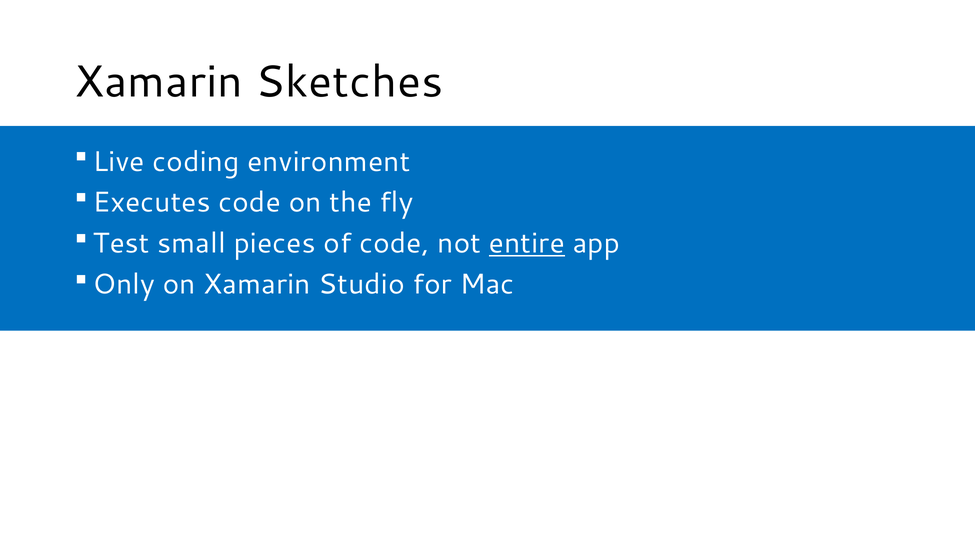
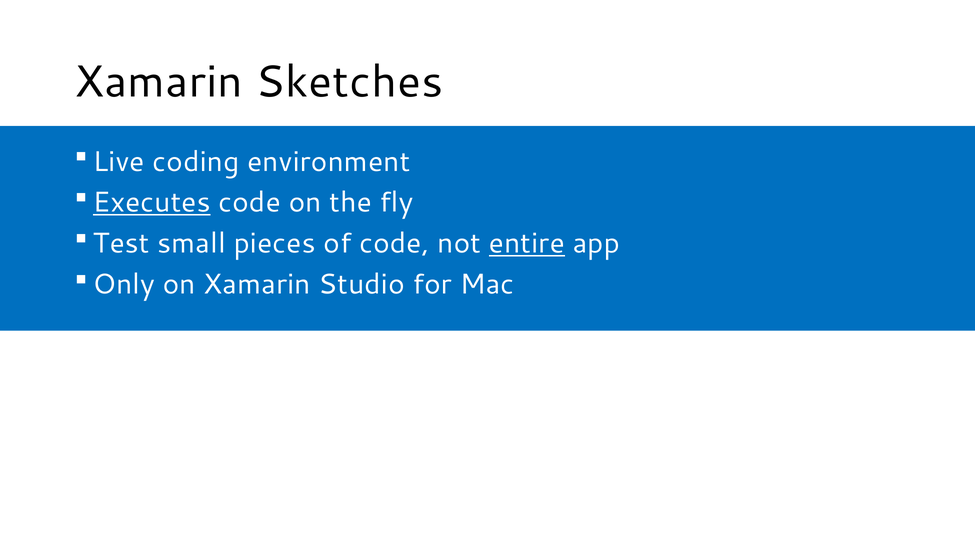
Executes underline: none -> present (152, 202)
